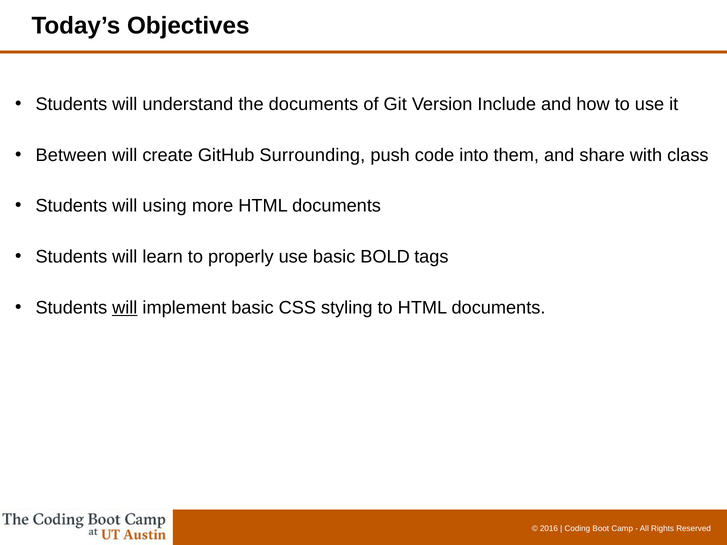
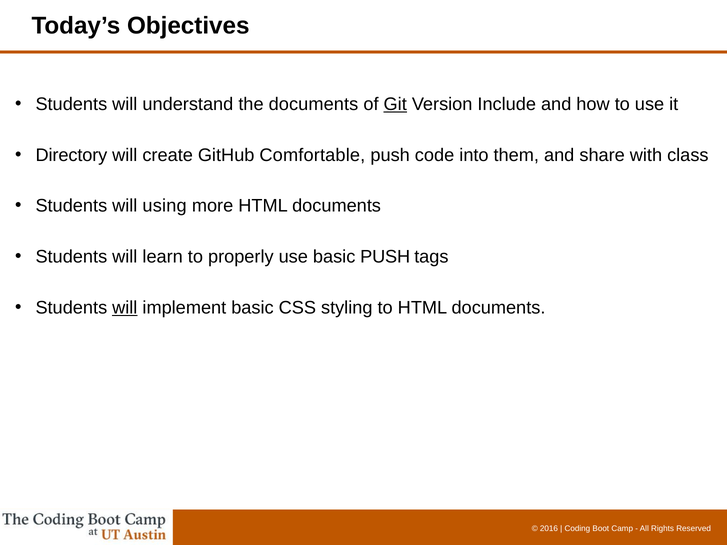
Git underline: none -> present (395, 104)
Between: Between -> Directory (71, 155)
Surrounding: Surrounding -> Comfortable (312, 155)
basic BOLD: BOLD -> PUSH (385, 257)
